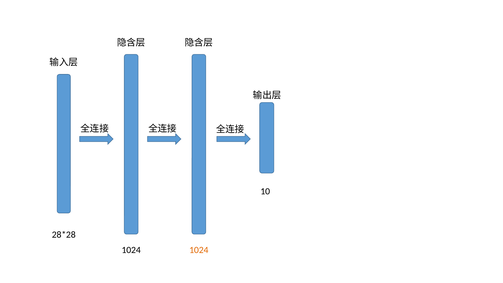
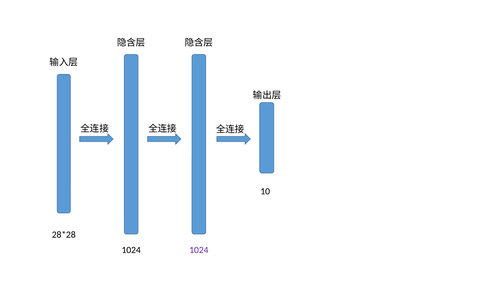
1024 colour: orange -> purple (199, 250)
